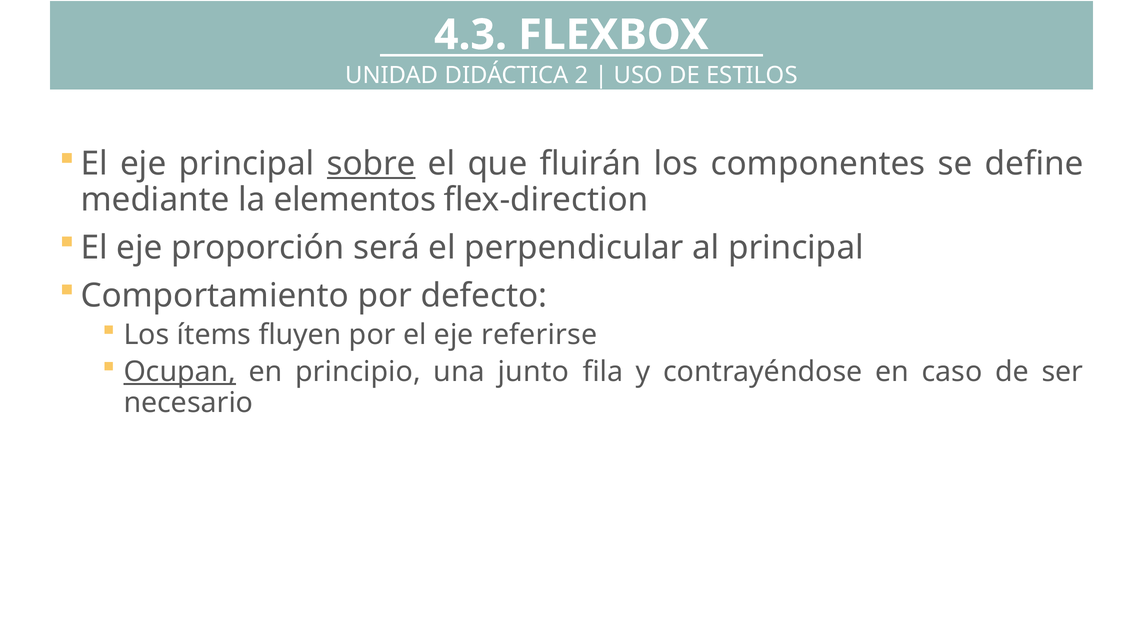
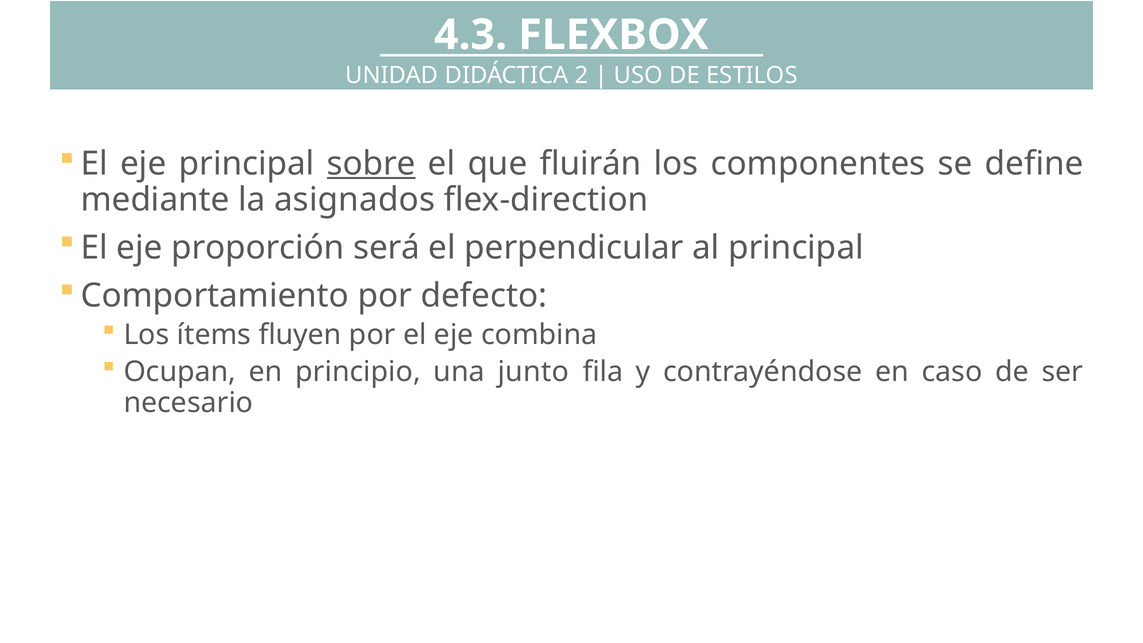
elementos: elementos -> asignados (355, 200)
referirse: referirse -> combina (539, 335)
Ocupan underline: present -> none (180, 372)
